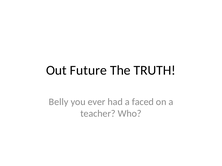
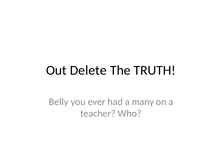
Future: Future -> Delete (88, 71)
faced: faced -> many (143, 102)
